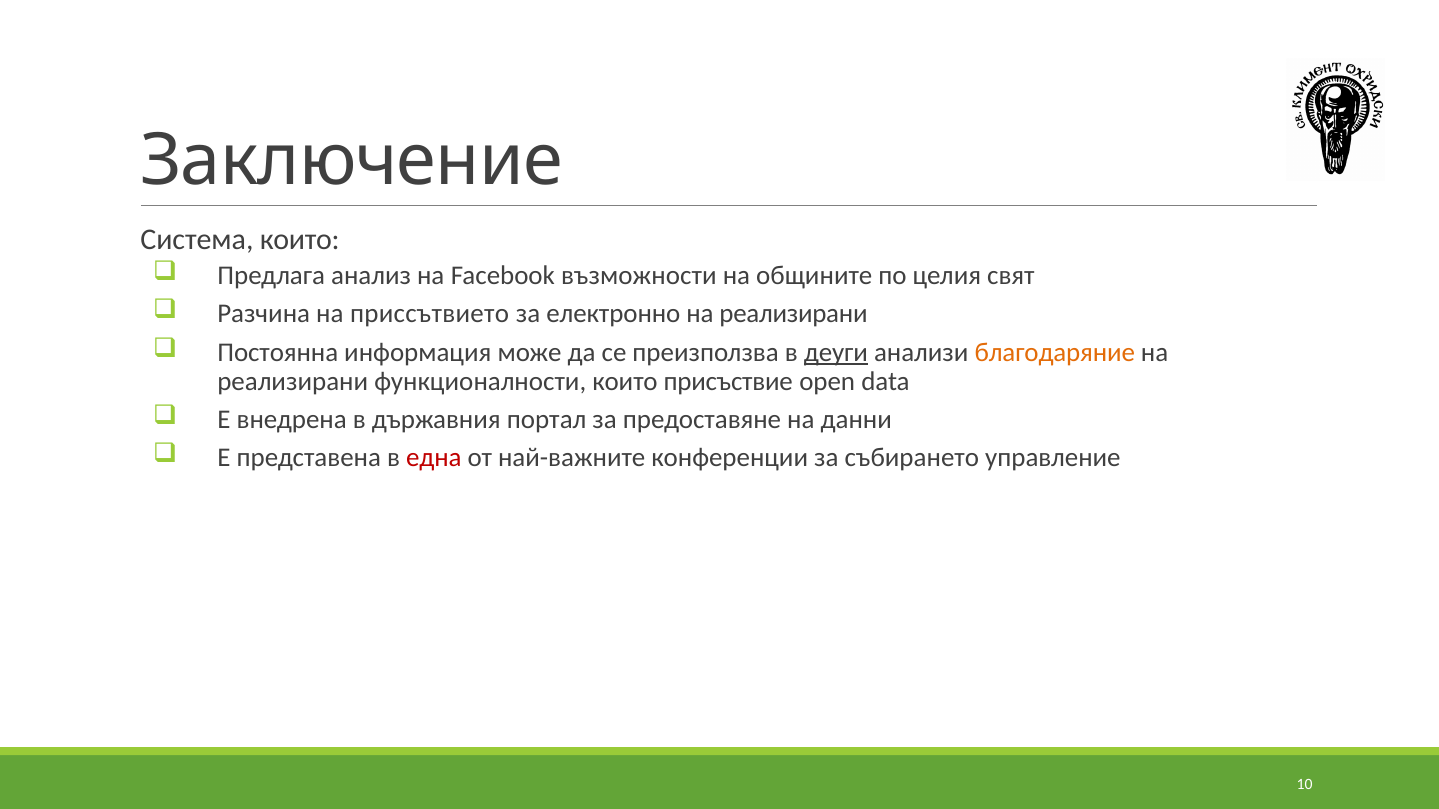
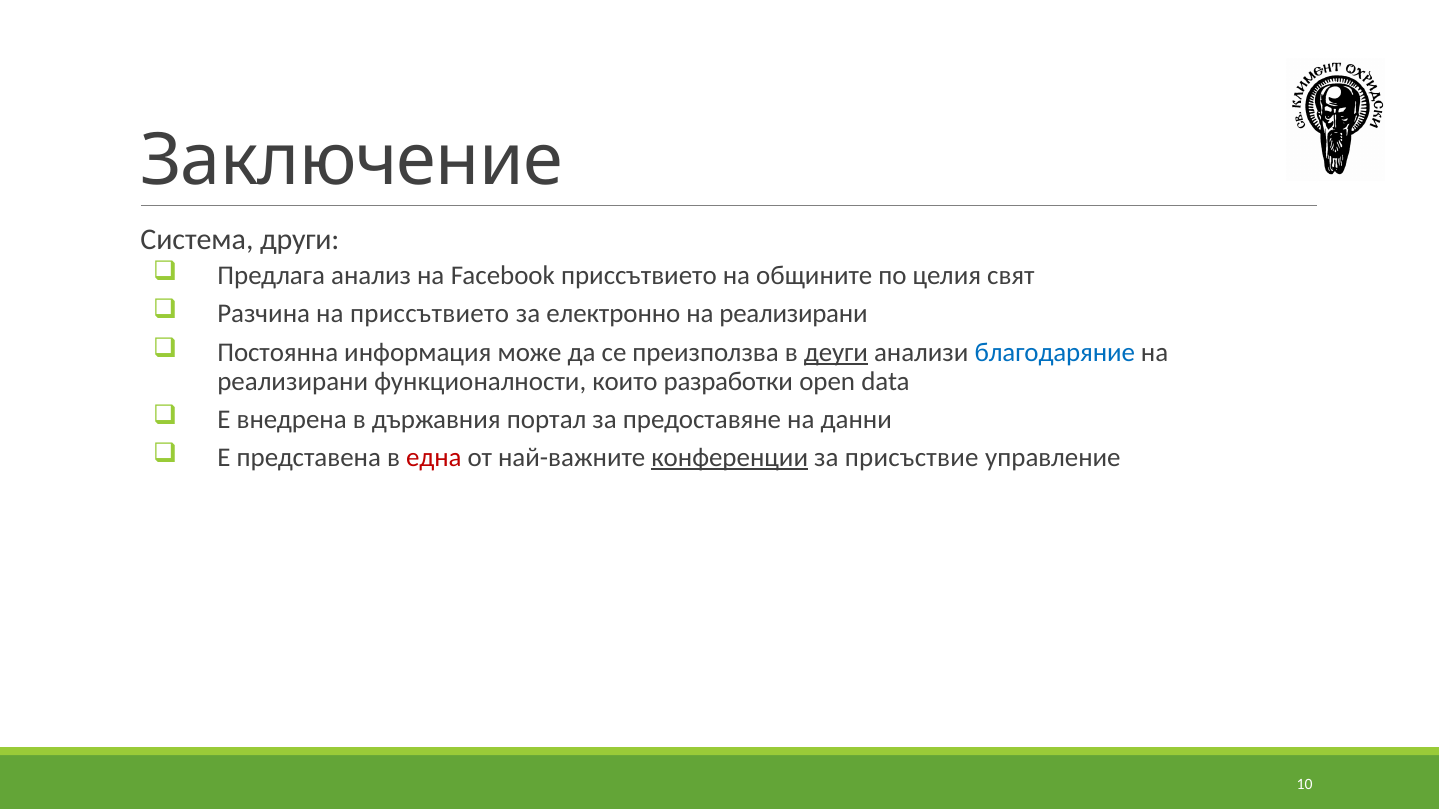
Система които: които -> други (300, 239)
Facebook възможности: възможности -> приссътвието (639, 276)
благодаряние colour: orange -> blue (1055, 352)
присъствие: присъствие -> разработки (728, 382)
конференции underline: none -> present (730, 458)
събирането: събирането -> присъствие (912, 458)
